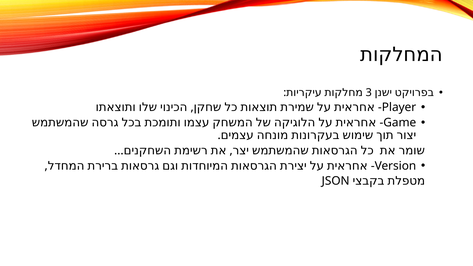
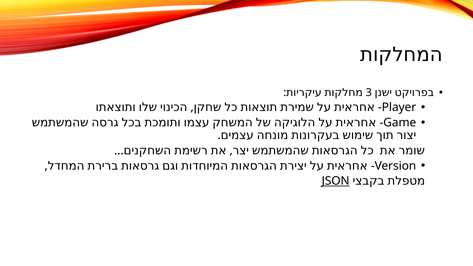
JSON underline: none -> present (336, 181)
